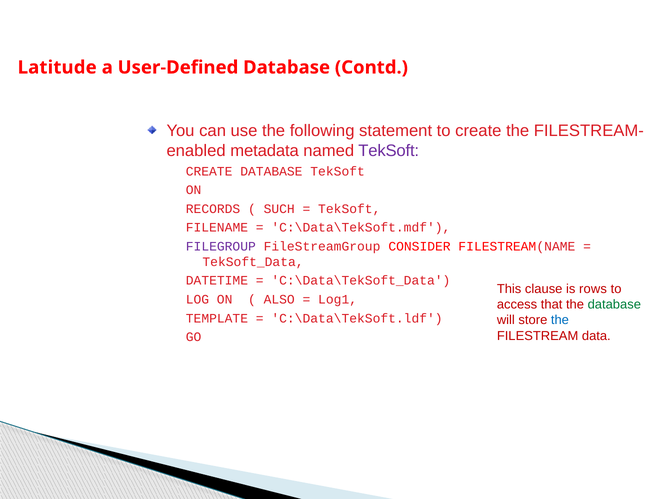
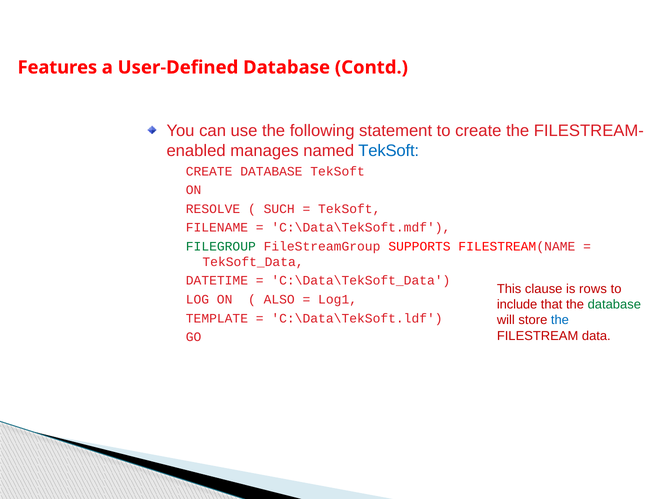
Latitude: Latitude -> Features (57, 67)
metadata: metadata -> manages (265, 151)
TekSoft colour: purple -> blue (389, 151)
RECORDS: RECORDS -> RESOLVE (213, 209)
FILEGROUP colour: purple -> green (221, 247)
CONSIDER: CONSIDER -> SUPPORTS (420, 247)
access: access -> include (517, 305)
